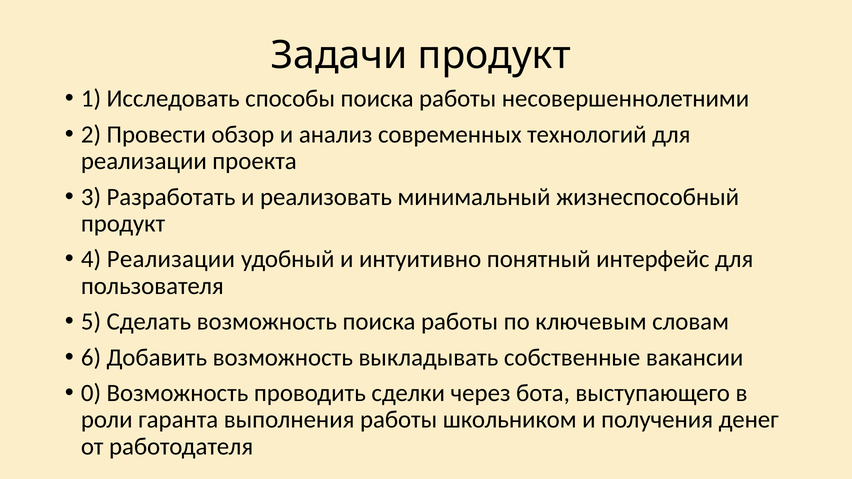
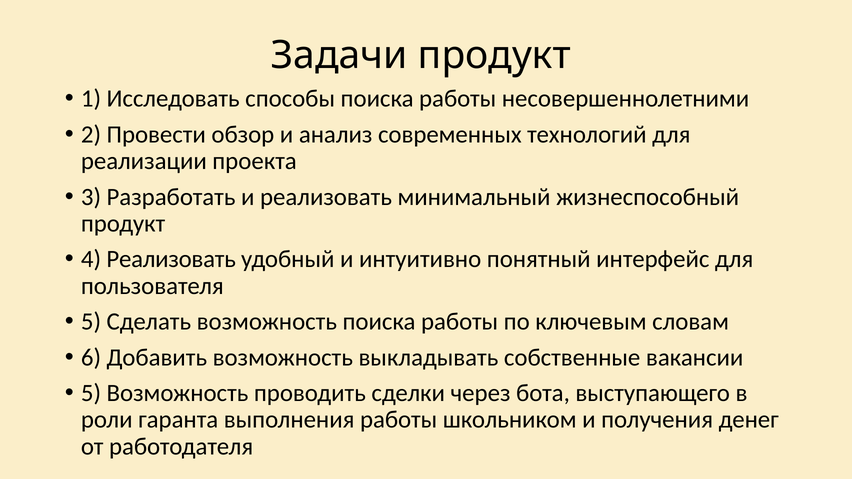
4 Реализации: Реализации -> Реализовать (171, 259)
0: 0 -> 5 (91, 393)
